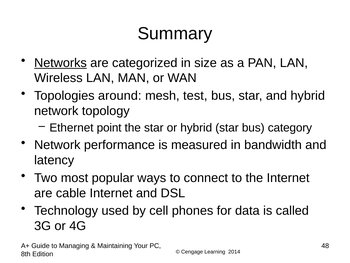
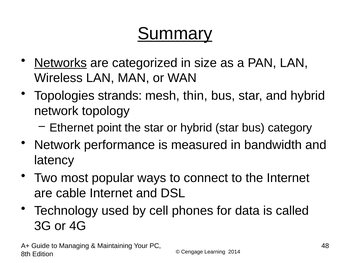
Summary underline: none -> present (175, 34)
around: around -> strands (120, 96)
test: test -> thin (195, 96)
